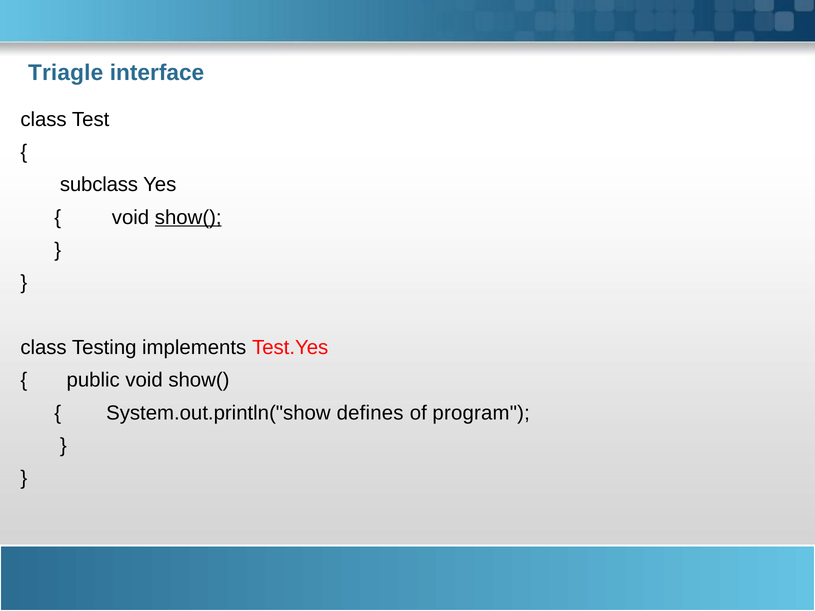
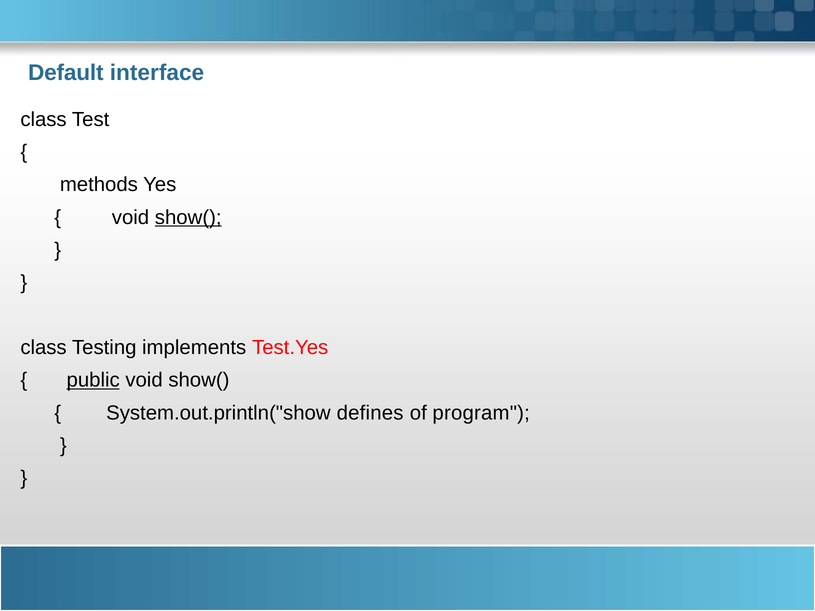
Triagle: Triagle -> Default (66, 73)
subclass: subclass -> methods (99, 185)
public underline: none -> present (93, 380)
